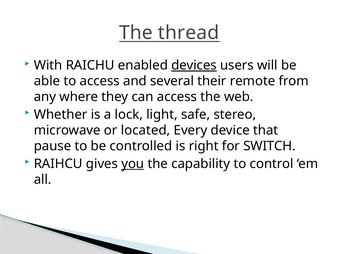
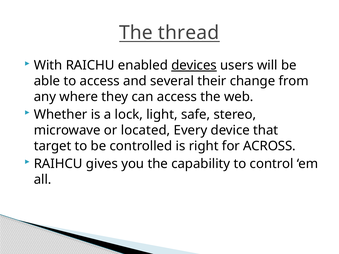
remote: remote -> change (253, 81)
pause: pause -> target (53, 146)
SWITCH: SWITCH -> ACROSS (269, 146)
you underline: present -> none (133, 164)
